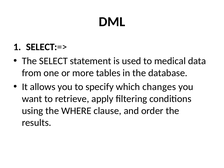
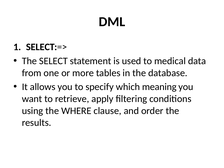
changes: changes -> meaning (159, 87)
